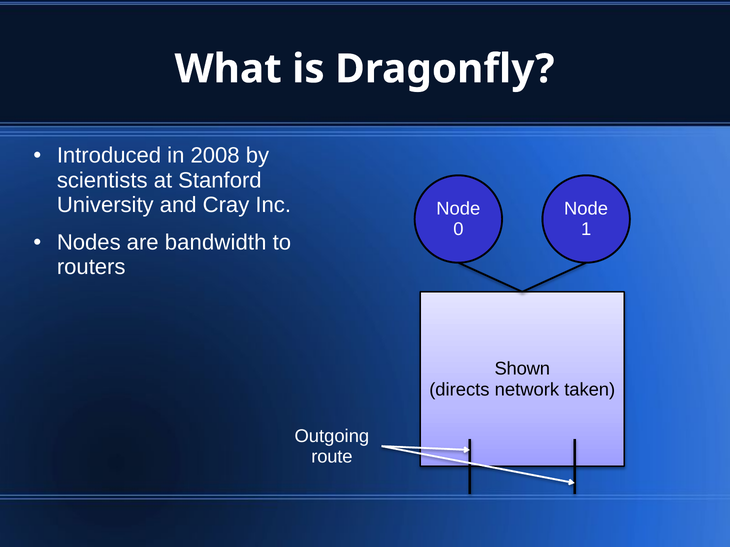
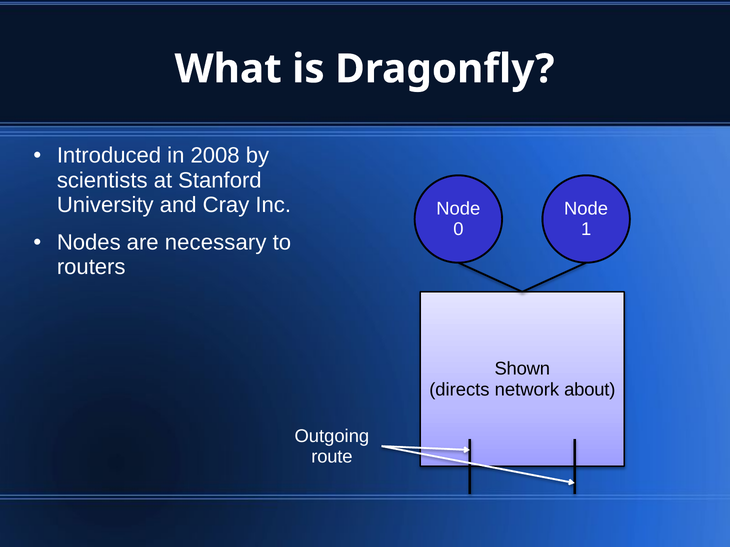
bandwidth: bandwidth -> necessary (216, 243)
taken: taken -> about (590, 390)
